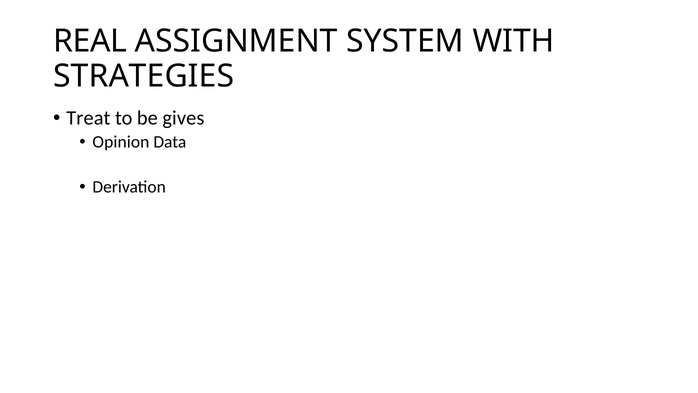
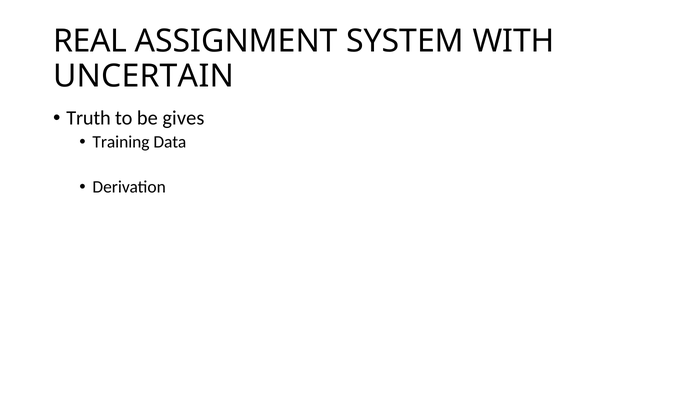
STRATEGIES: STRATEGIES -> UNCERTAIN (144, 76)
Treat: Treat -> Truth (89, 118)
Opinion: Opinion -> Training (121, 142)
